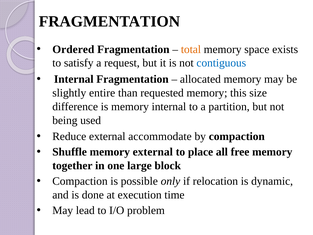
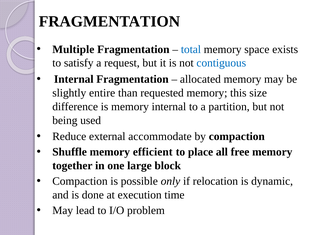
Ordered: Ordered -> Multiple (73, 49)
total colour: orange -> blue (191, 49)
memory external: external -> efficient (153, 152)
